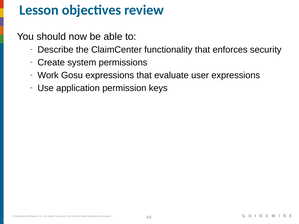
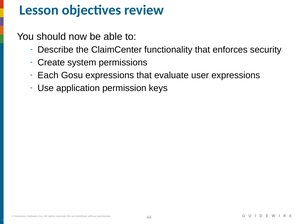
Work: Work -> Each (48, 75)
